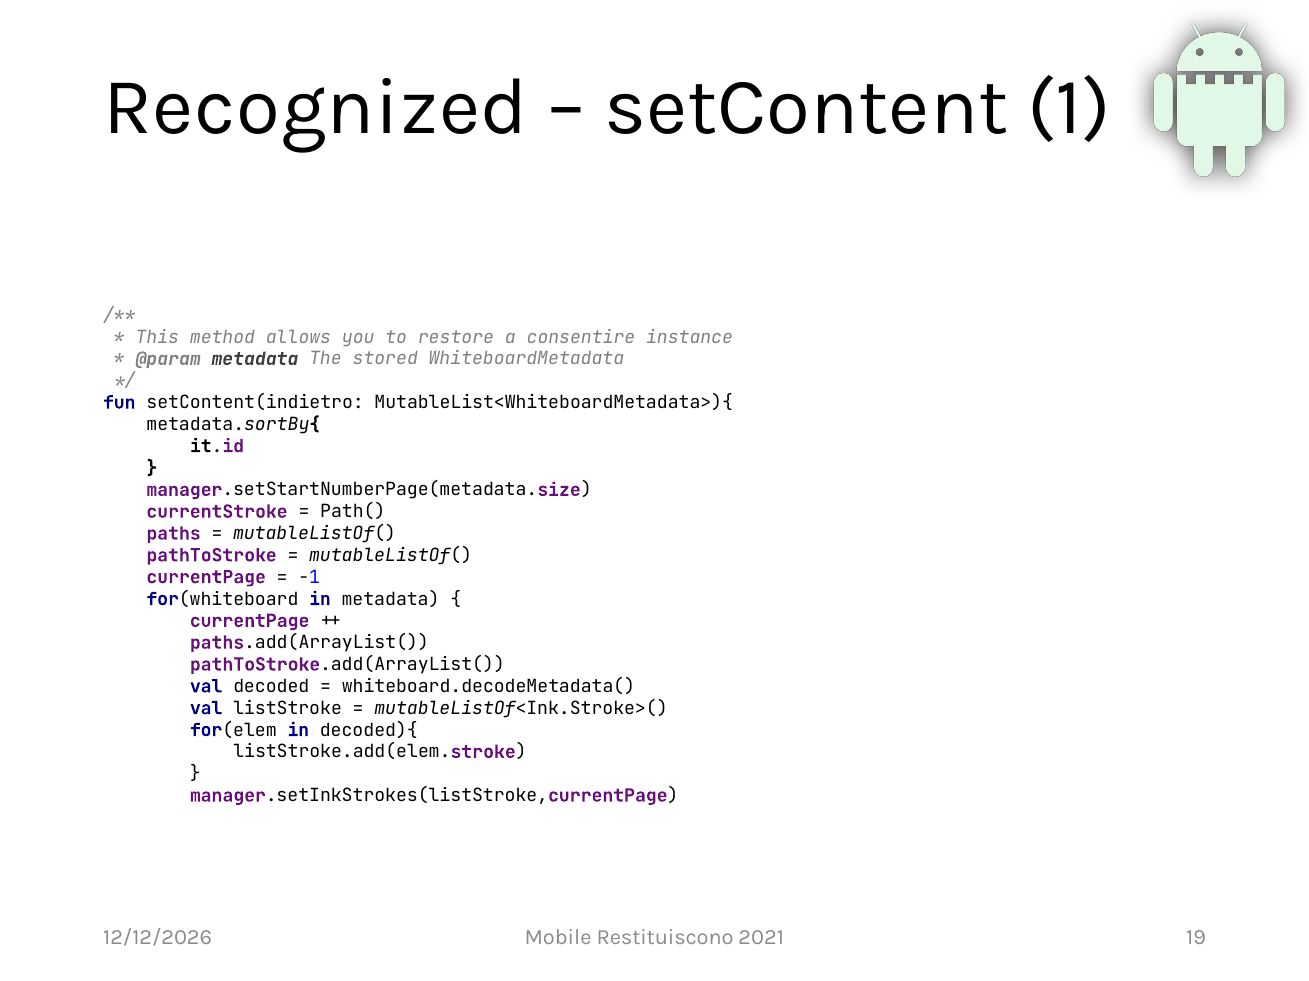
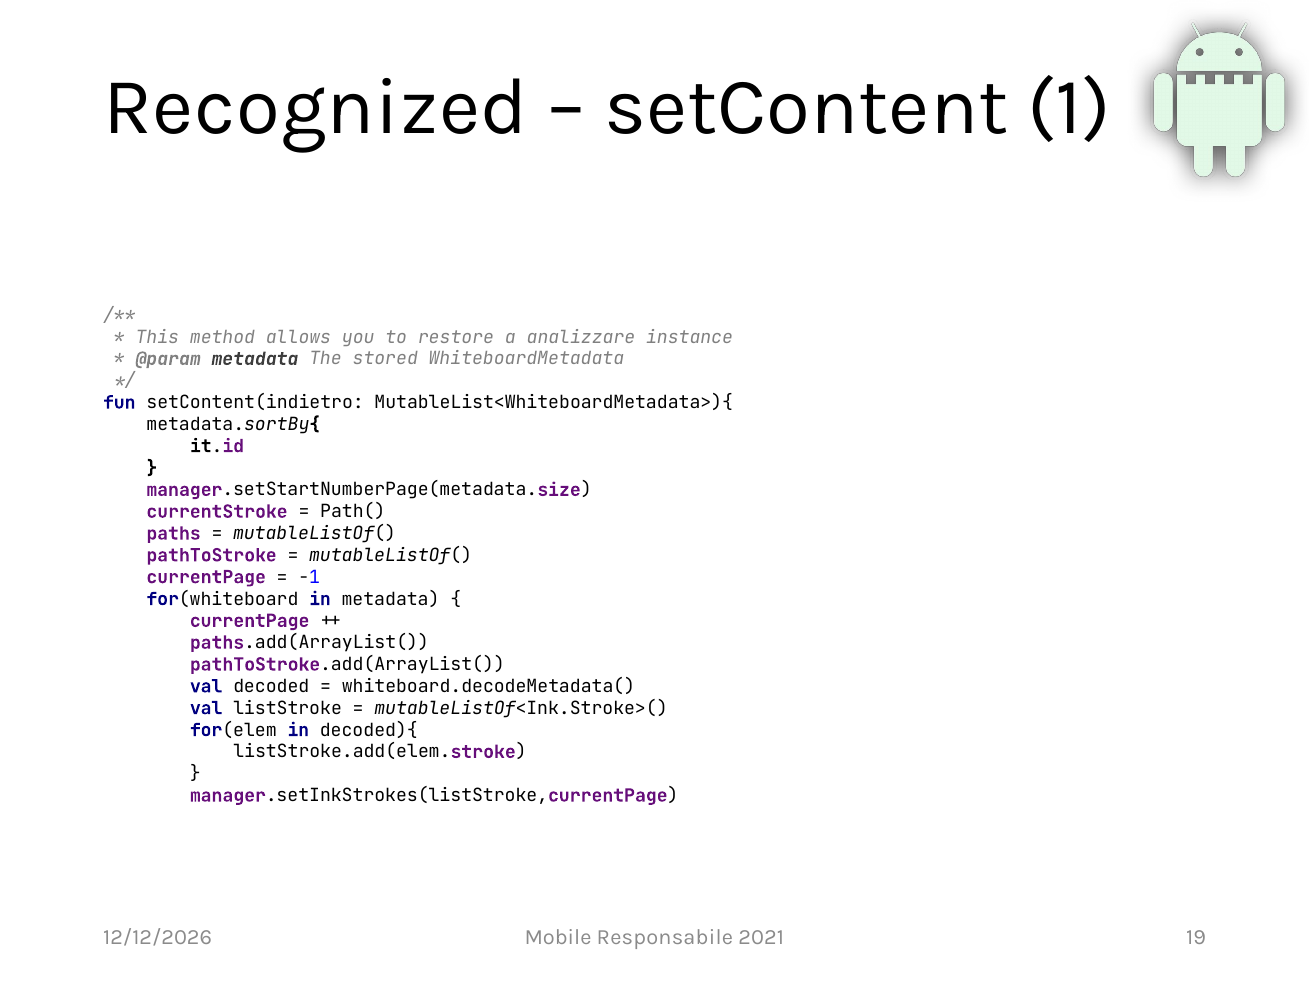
consentire: consentire -> analizzare (581, 337)
Restituiscono: Restituiscono -> Responsabile (665, 938)
